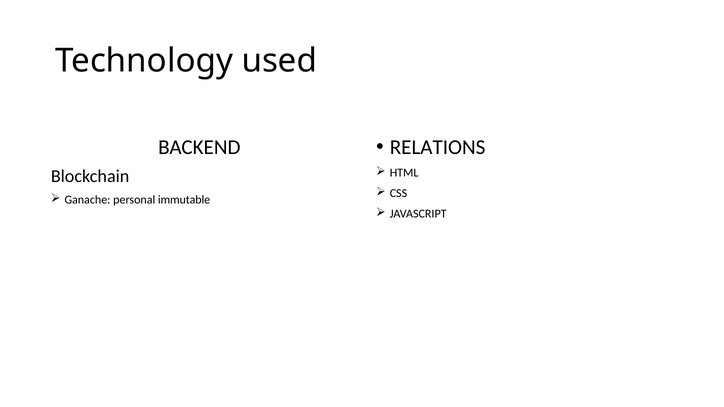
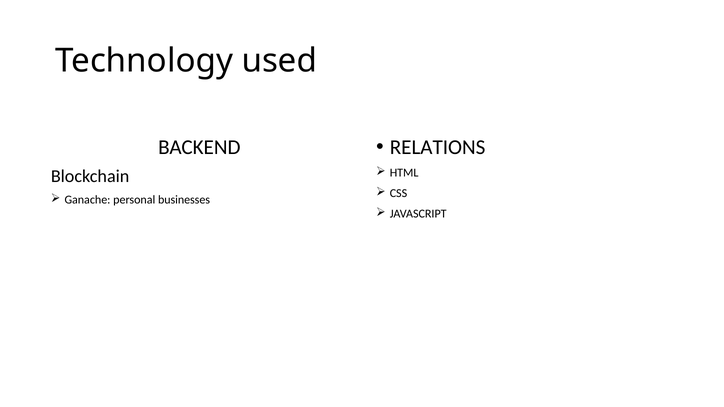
immutable: immutable -> businesses (184, 200)
